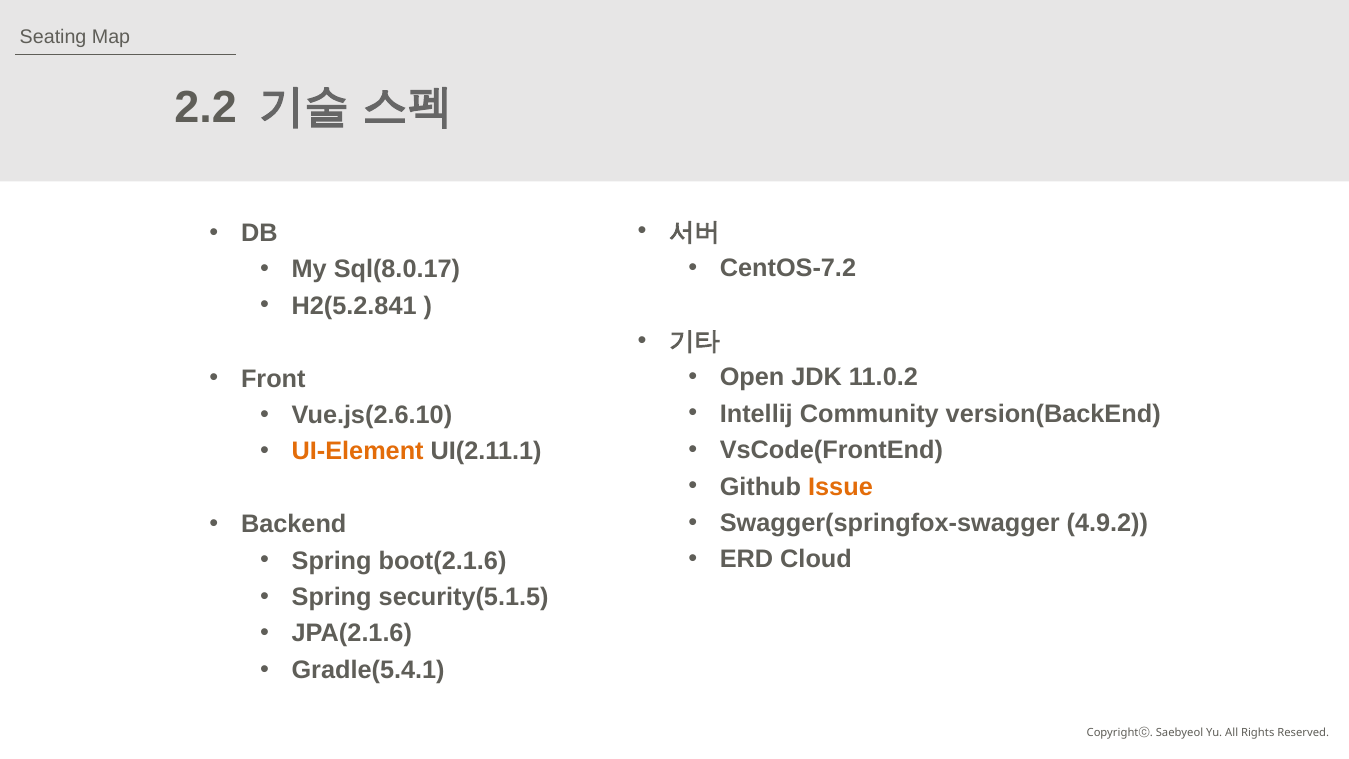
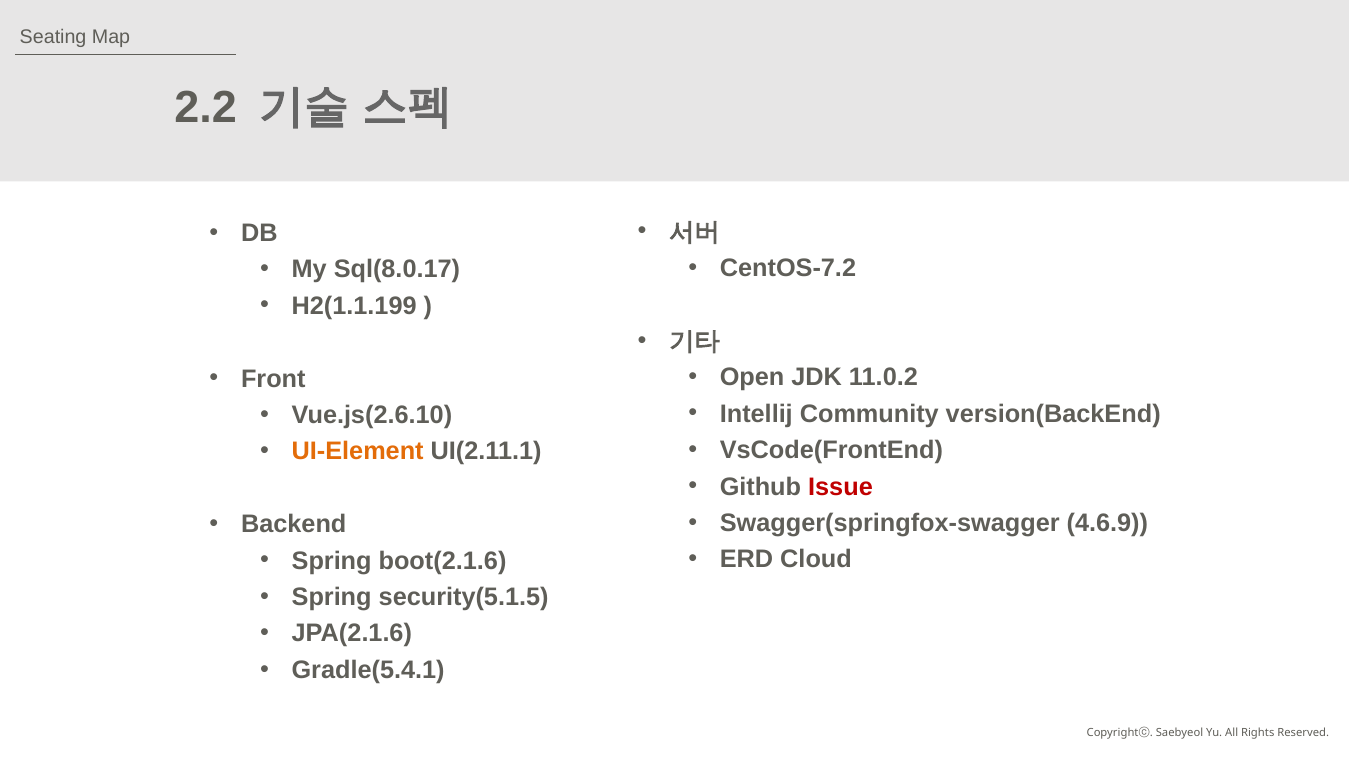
H2(5.2.841: H2(5.2.841 -> H2(1.1.199 (354, 306)
Issue colour: orange -> red (840, 487)
4.9.2: 4.9.2 -> 4.6.9 (1107, 523)
